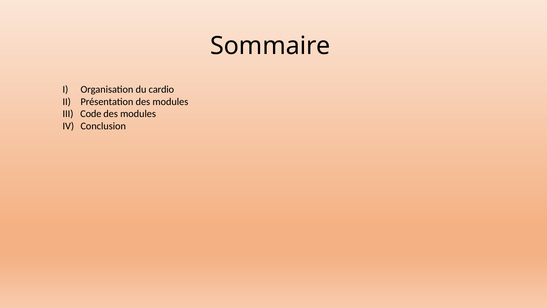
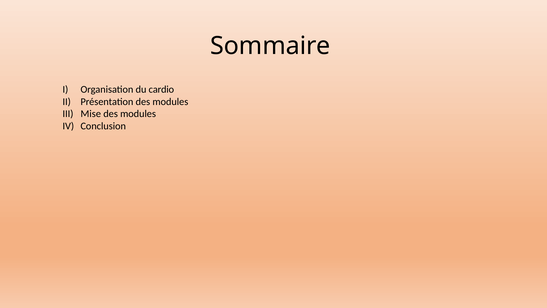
Code: Code -> Mise (91, 114)
